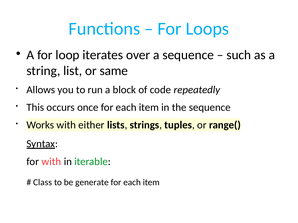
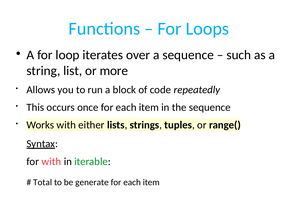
same: same -> more (114, 71)
Class: Class -> Total (43, 183)
